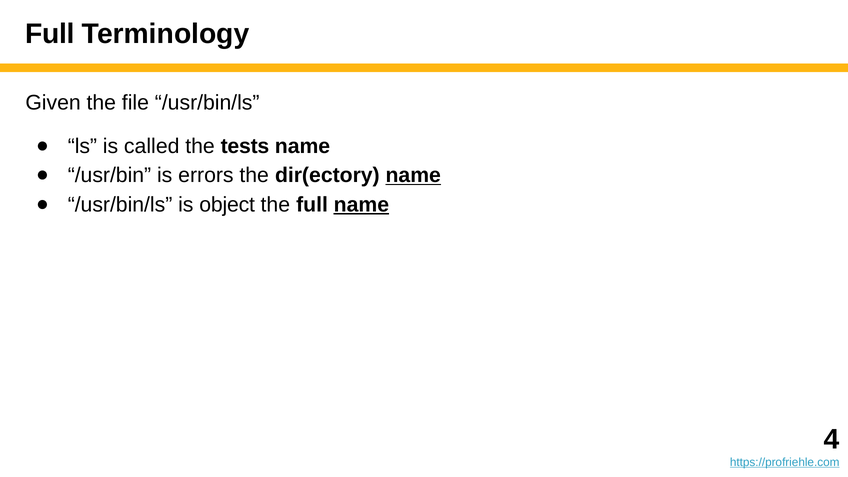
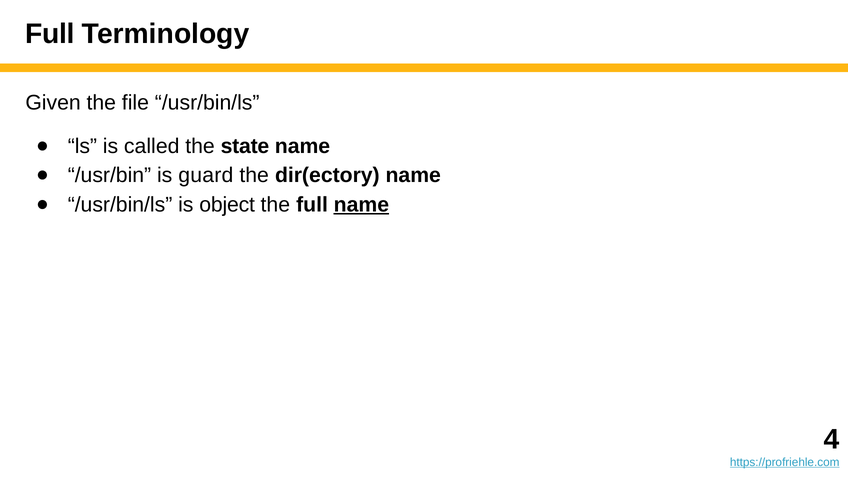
tests: tests -> state (245, 146)
errors: errors -> guard (206, 175)
name underline: present -> none (413, 175)
